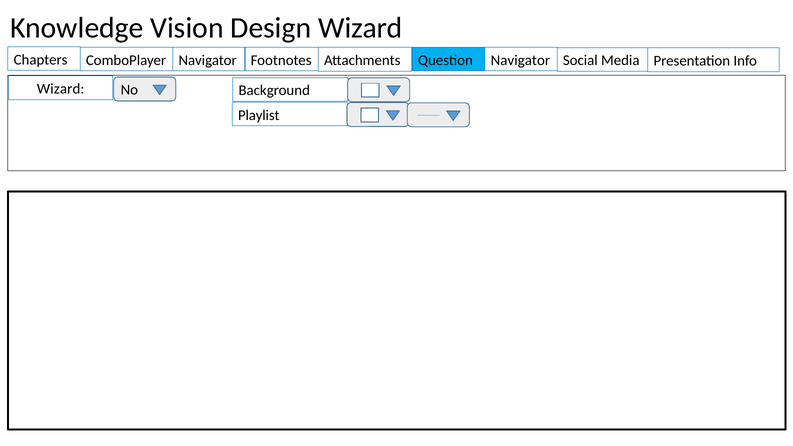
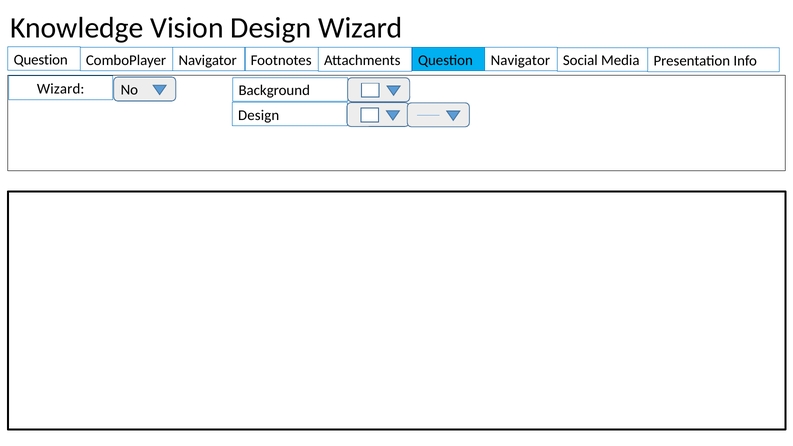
Chapters: Chapters -> Question (41, 60)
Playlist: Playlist -> Design (259, 115)
